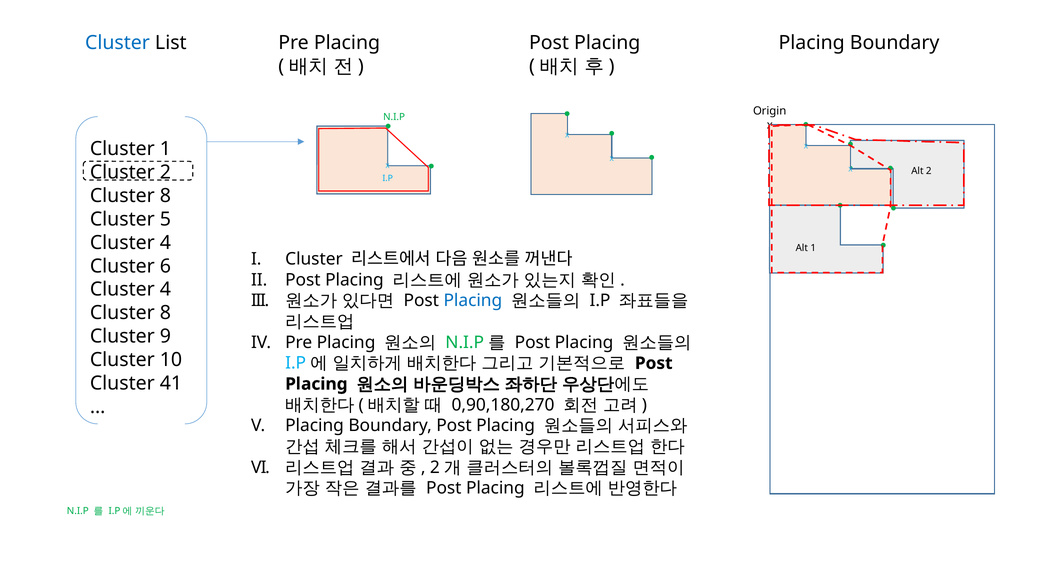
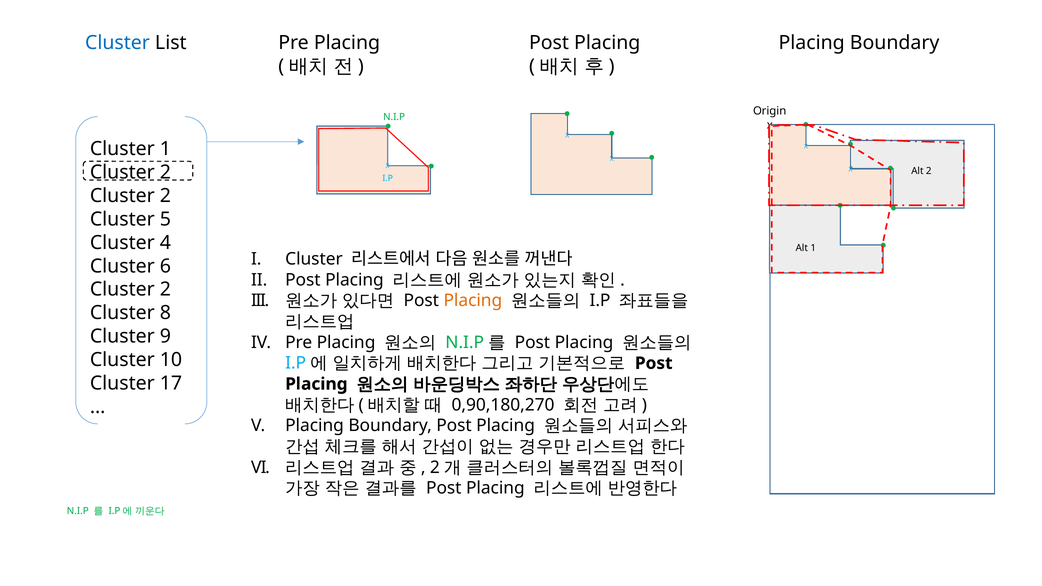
8: 8 -> 2 (165, 196)
4: 4 -> 2 (165, 290)
Placing colour: blue -> orange (473, 301)
41: 41 -> 17 (171, 383)
